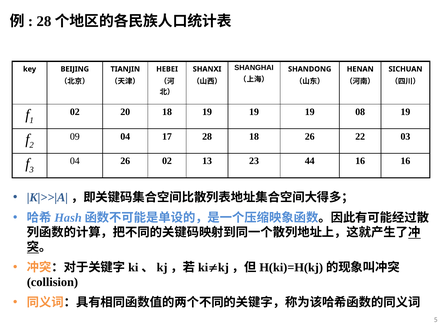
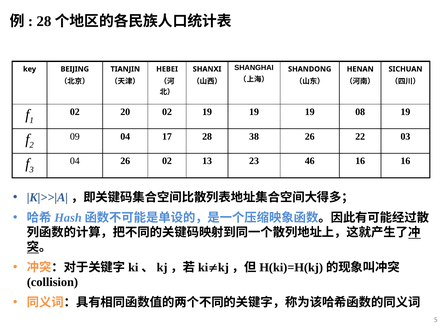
20 18: 18 -> 02 (167, 112)
28 18: 18 -> 38 (254, 136)
44: 44 -> 46 (310, 161)
